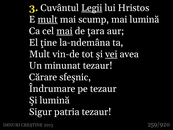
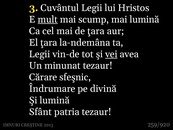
Legii underline: present -> none (92, 8)
mai underline: present -> none (64, 31)
El ţine: ţine -> ţara (49, 42)
Mult: Mult -> Legii (40, 54)
pe tezaur: tezaur -> divină (103, 89)
Sigur: Sigur -> Sfânt (40, 112)
